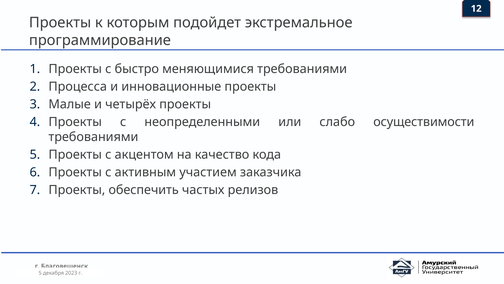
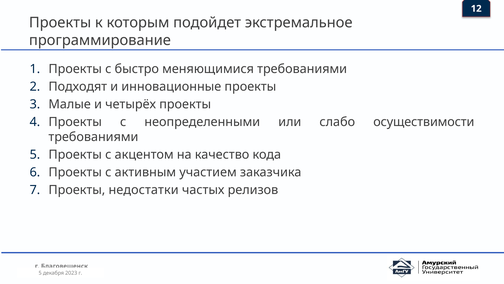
Процесса: Процесса -> Подходят (78, 86)
обеспечить: обеспечить -> недостатки (144, 190)
